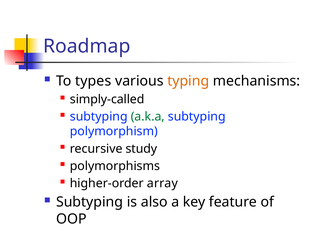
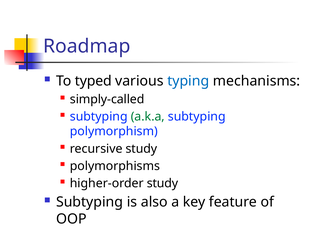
types: types -> typed (93, 81)
typing colour: orange -> blue (188, 81)
higher-order array: array -> study (163, 183)
